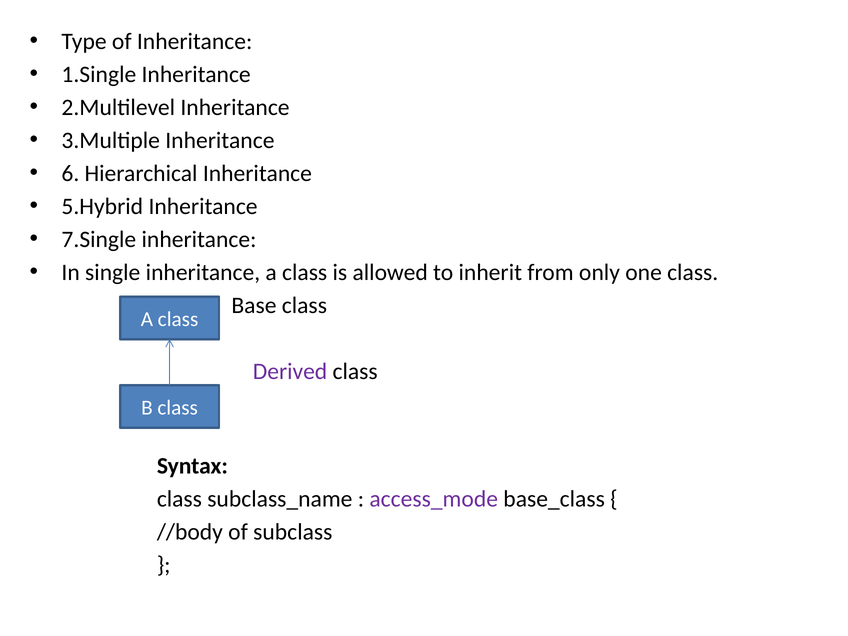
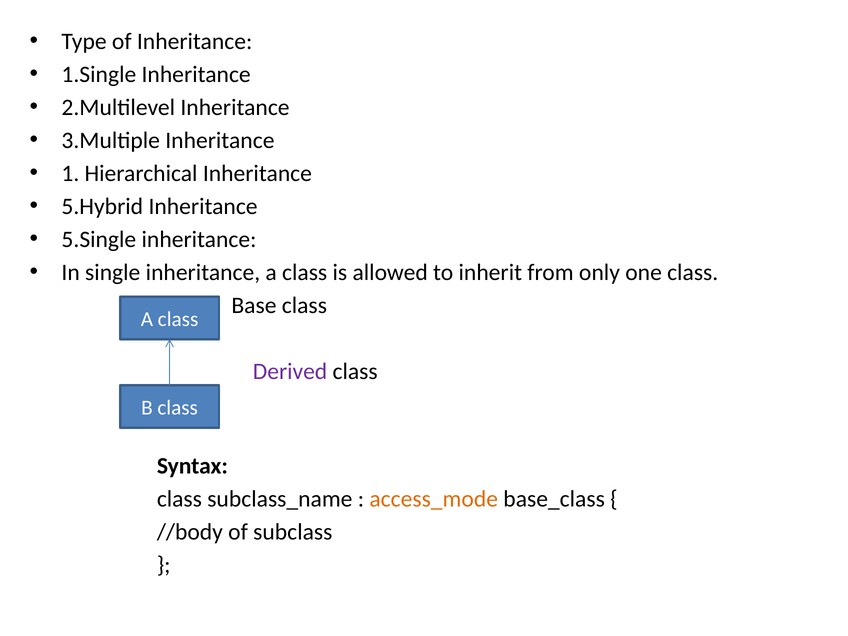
6: 6 -> 1 (70, 173)
7.Single: 7.Single -> 5.Single (99, 239)
access_mode colour: purple -> orange (434, 499)
